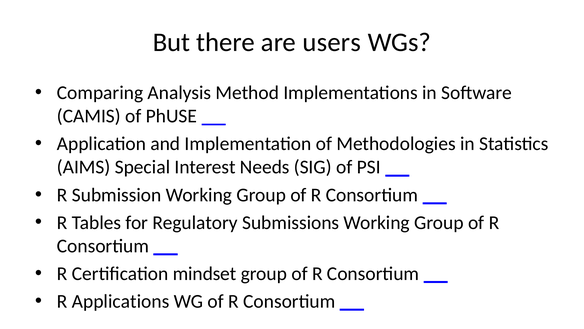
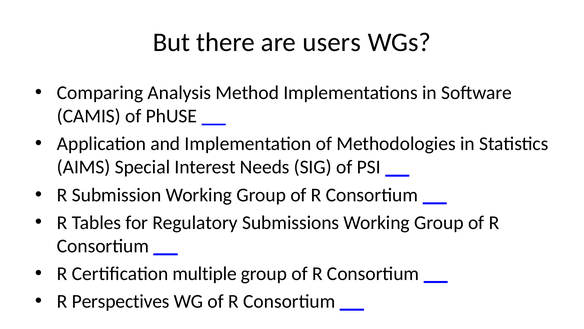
mindset: mindset -> multiple (205, 273)
Applications: Applications -> Perspectives (121, 301)
